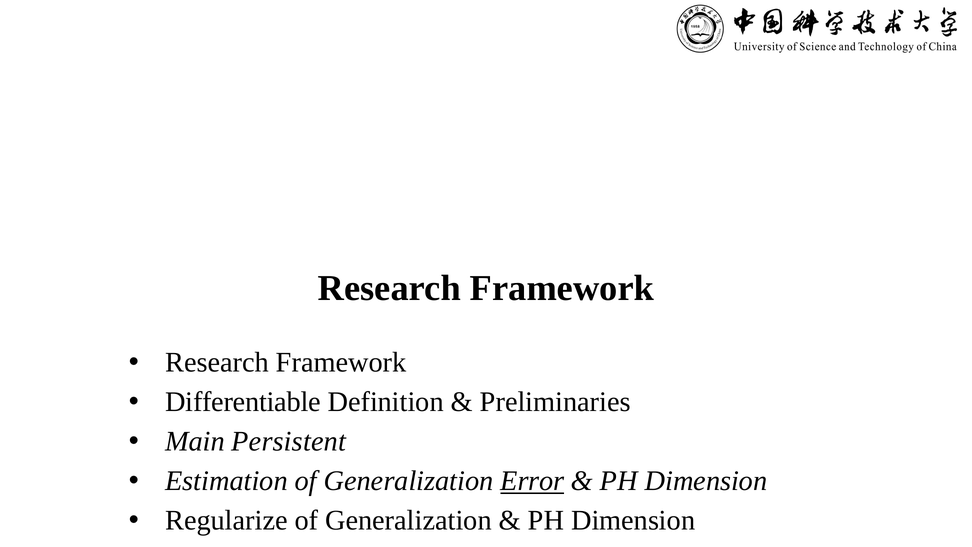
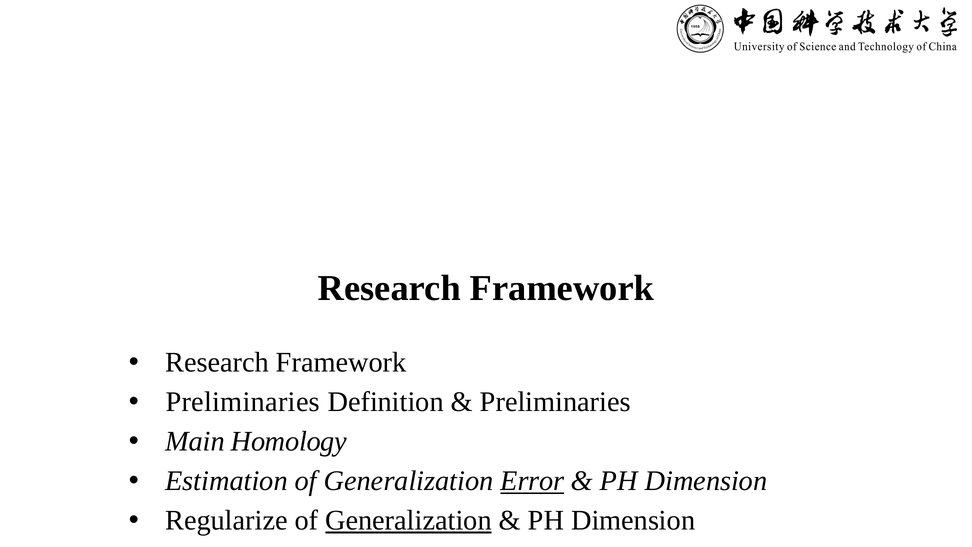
Differentiable: Differentiable -> Preliminaries (243, 402)
Persistent: Persistent -> Homology (289, 441)
Generalization underline: none -> present (408, 520)
